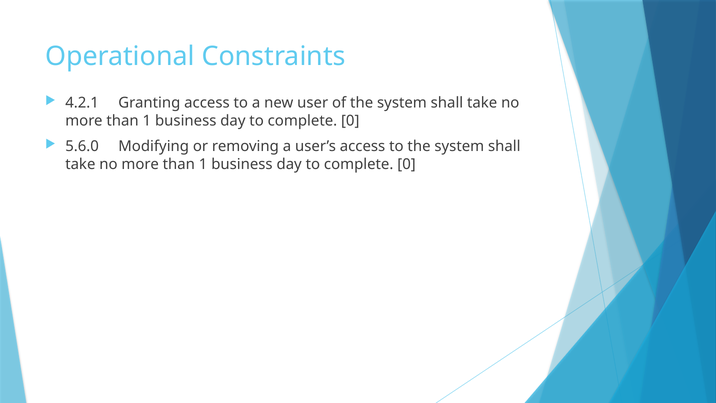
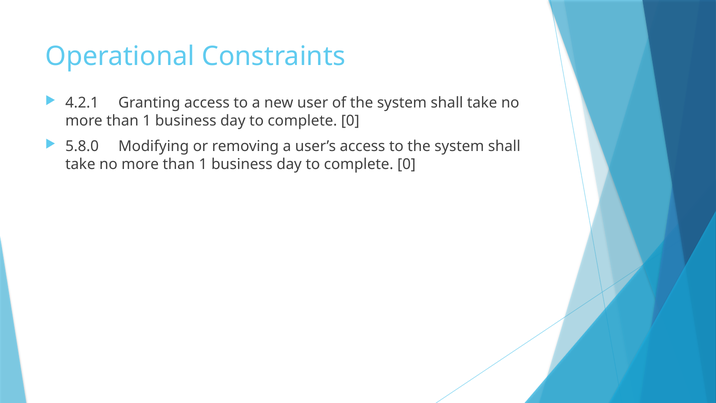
5.6.0: 5.6.0 -> 5.8.0 (82, 146)
